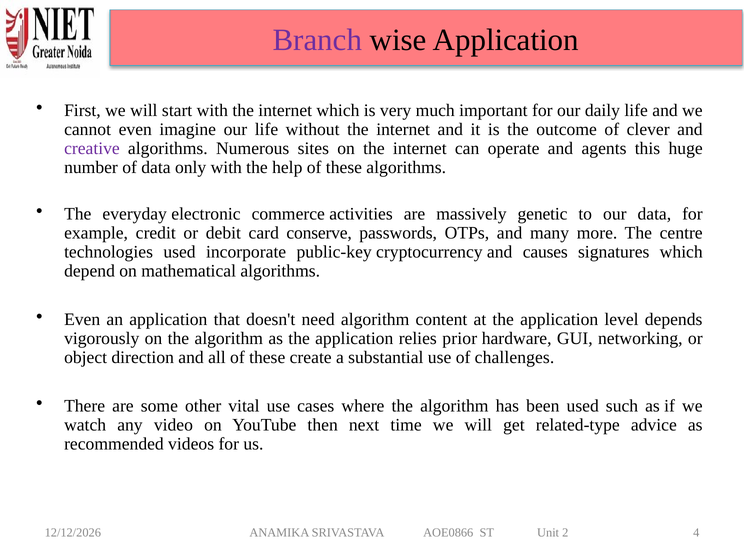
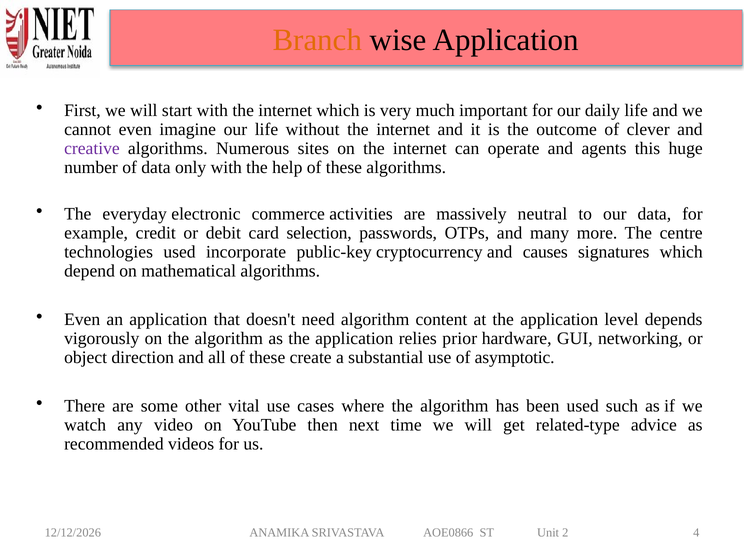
Branch colour: purple -> orange (318, 40)
genetic: genetic -> neutral (542, 214)
conserve: conserve -> selection (319, 233)
challenges: challenges -> asymptotic (515, 357)
